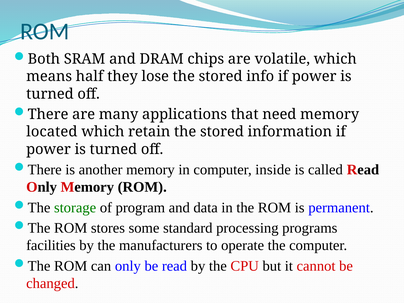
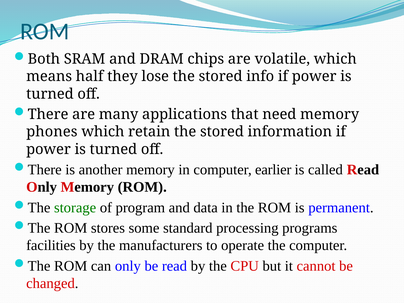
located: located -> phones (52, 132)
inside: inside -> earlier (273, 170)
